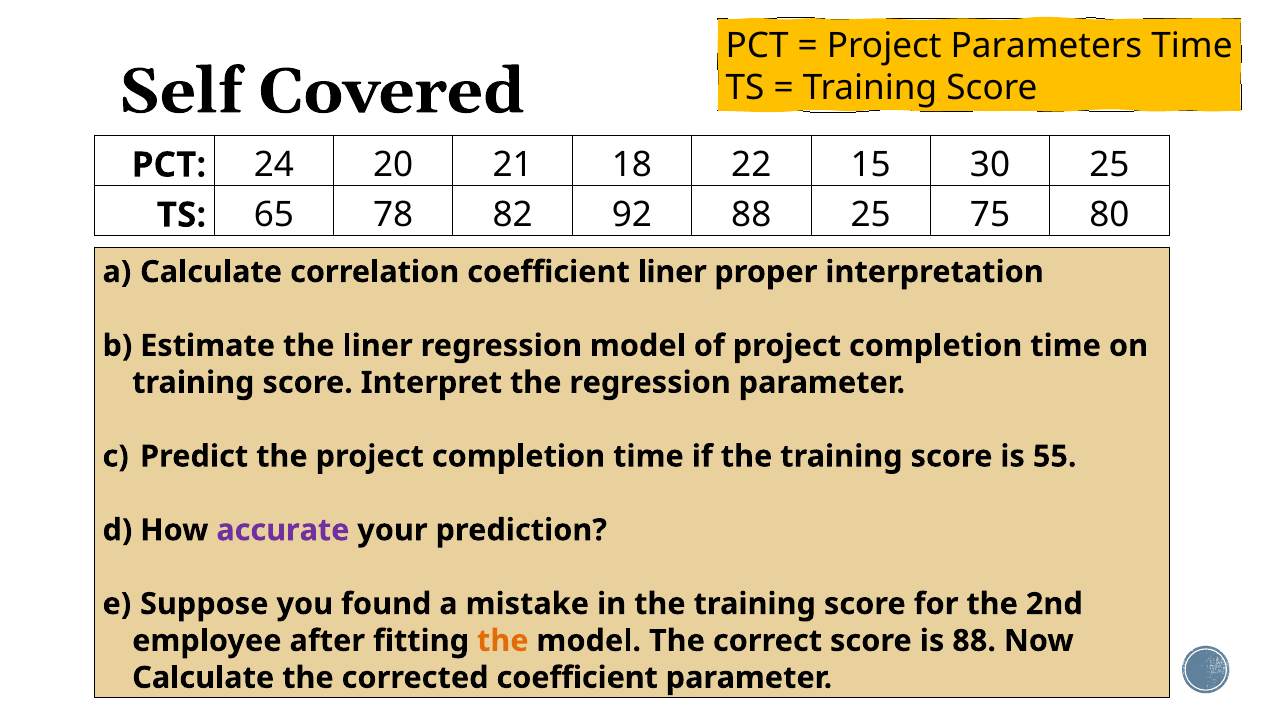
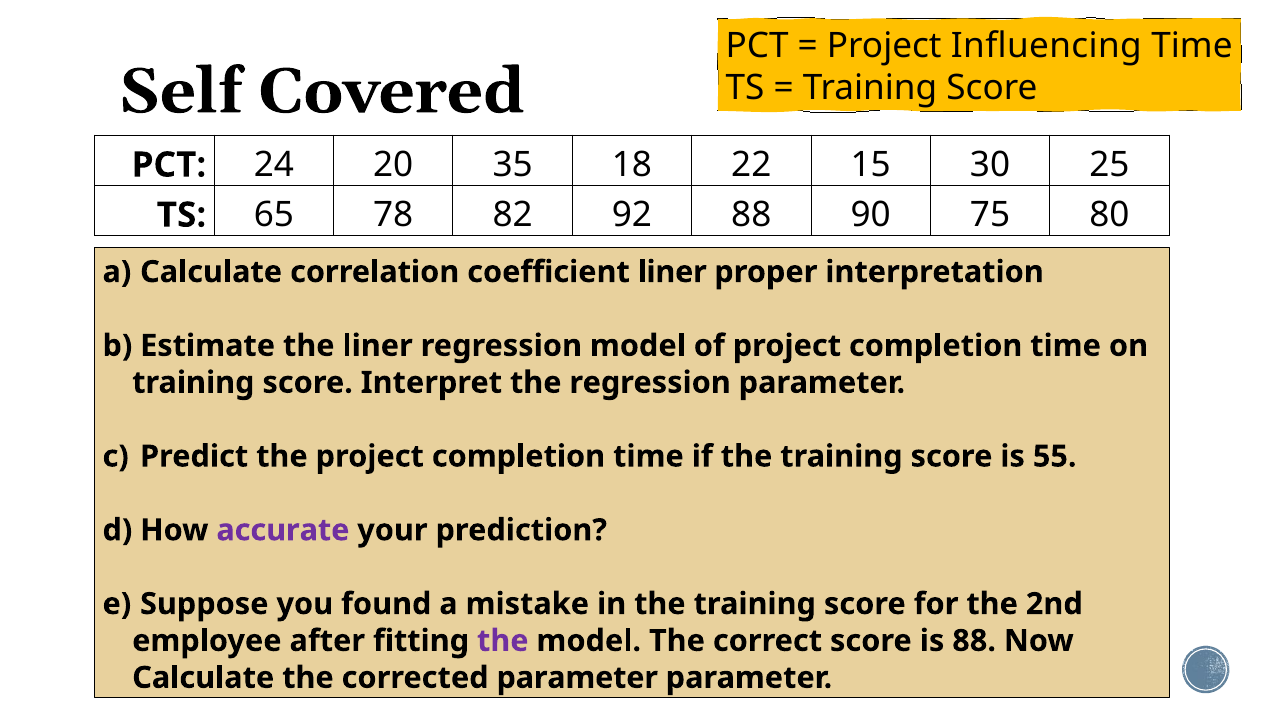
Parameters: Parameters -> Influencing (1046, 46)
21: 21 -> 35 (513, 165)
88 25: 25 -> 90 (871, 215)
the colour: orange -> purple (503, 641)
corrected coefficient: coefficient -> parameter (577, 678)
